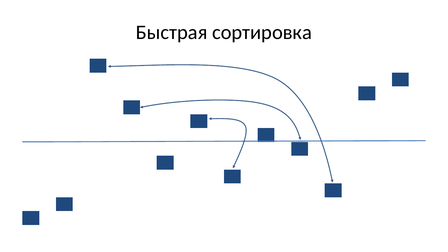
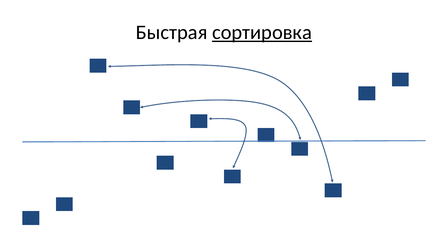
сортировка underline: none -> present (262, 33)
